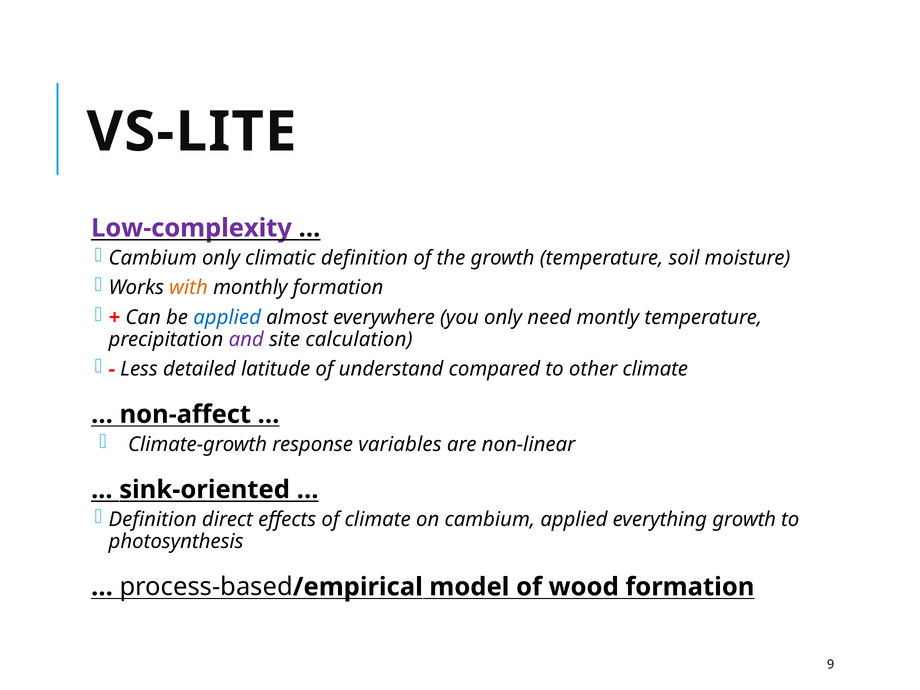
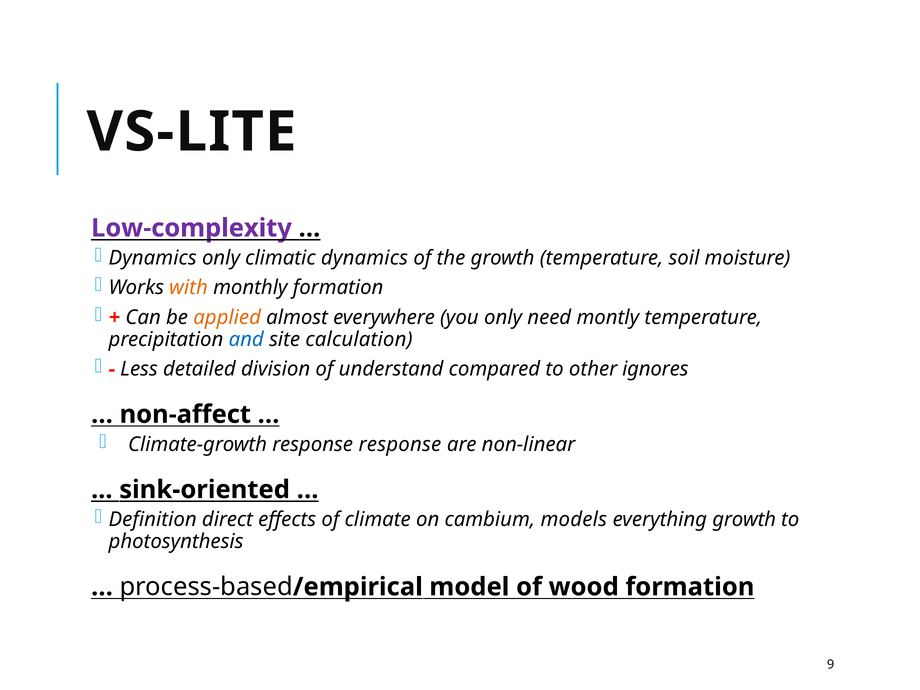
Cambium: Cambium -> Dynamics (153, 258)
climatic definition: definition -> dynamics (364, 258)
applied colour: blue -> orange (227, 317)
and colour: purple -> blue (246, 339)
latitude: latitude -> division (276, 369)
other climate: climate -> ignores (655, 369)
response variables: variables -> response (400, 444)
cambium applied: applied -> models (574, 520)
